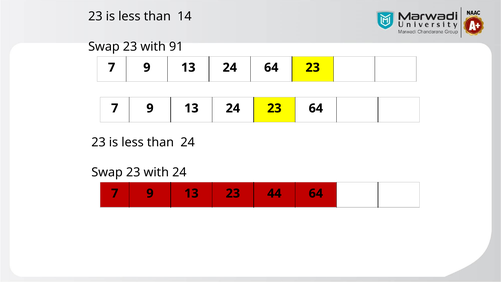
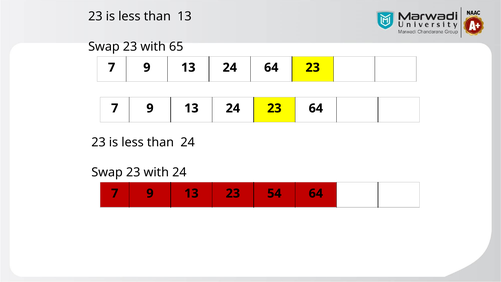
than 14: 14 -> 13 (184, 16)
91: 91 -> 65 (176, 47)
44: 44 -> 54 (274, 193)
